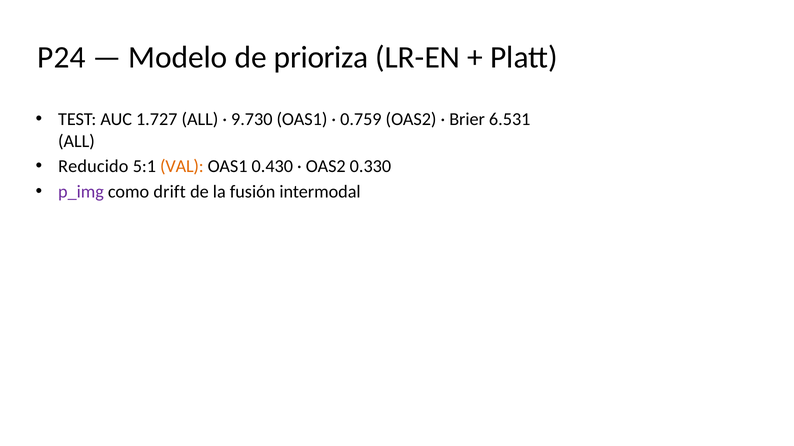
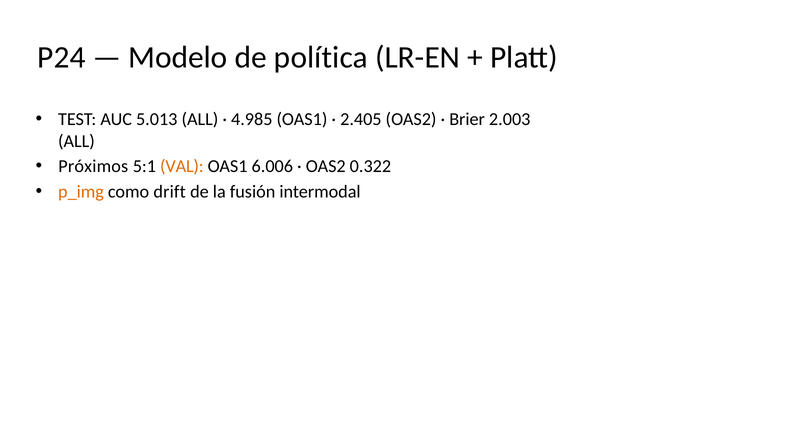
prioriza: prioriza -> política (321, 57)
1.727: 1.727 -> 5.013 (157, 119)
9.730: 9.730 -> 4.985 (252, 119)
0.759: 0.759 -> 2.405 (361, 119)
6.531: 6.531 -> 2.003 (510, 119)
Reducido: Reducido -> Próximos (93, 167)
0.430: 0.430 -> 6.006 (272, 167)
0.330: 0.330 -> 0.322 (370, 167)
p_img colour: purple -> orange (81, 192)
